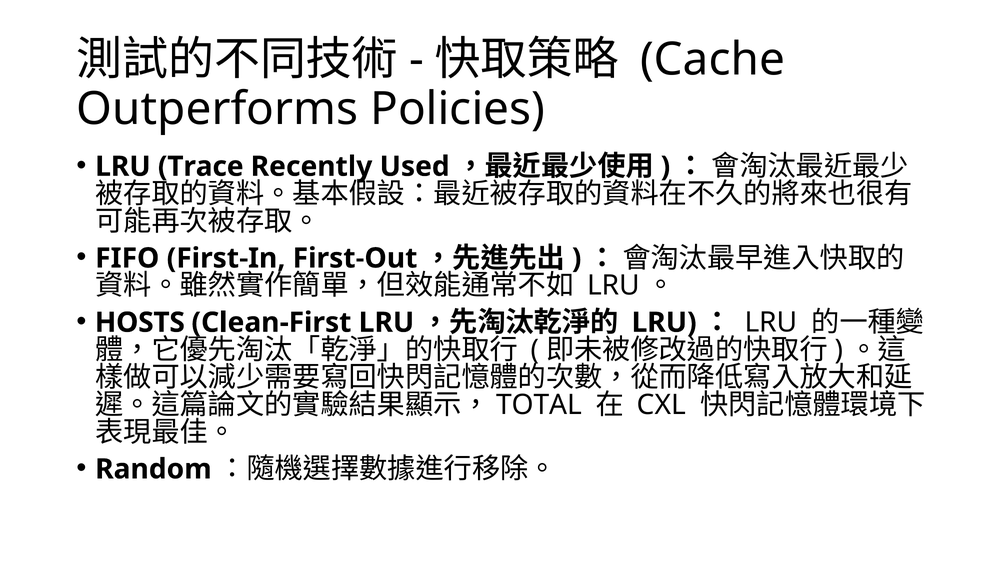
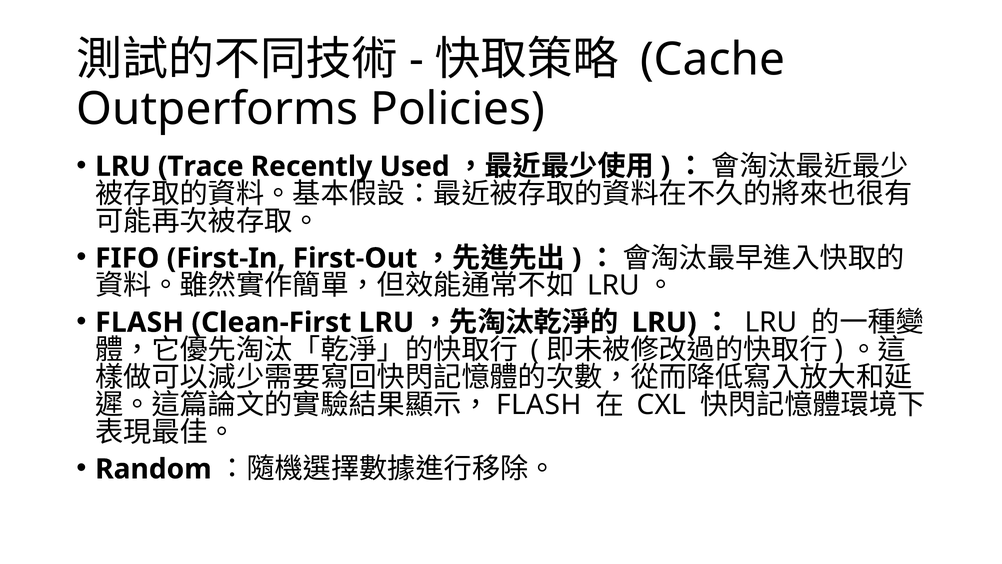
HOSTS: HOSTS -> FLASH (140, 322)
TOTAL: TOTAL -> FLASH (539, 405)
